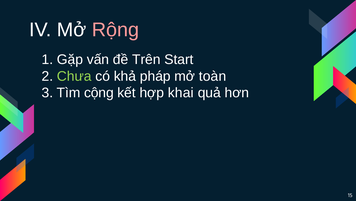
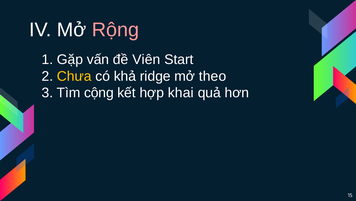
Trên: Trên -> Viên (146, 59)
Chưa colour: light green -> yellow (74, 76)
pháp: pháp -> ridge (155, 76)
toàn: toàn -> theo (213, 76)
